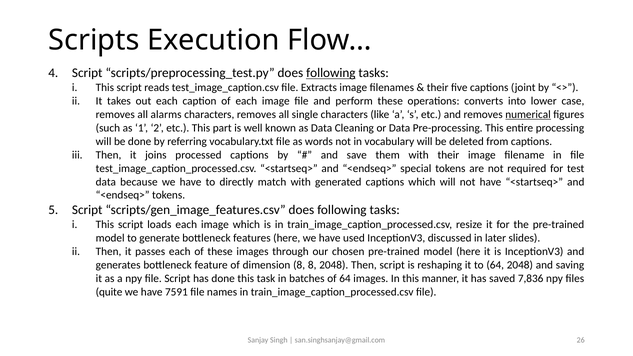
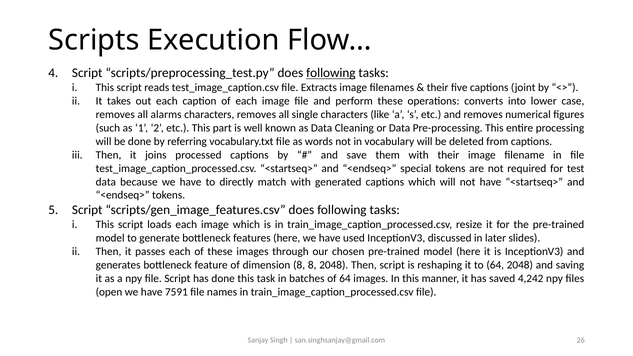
numerical underline: present -> none (528, 115)
7,836: 7,836 -> 4,242 (531, 278)
quite: quite -> open (109, 292)
